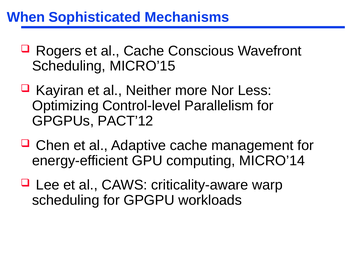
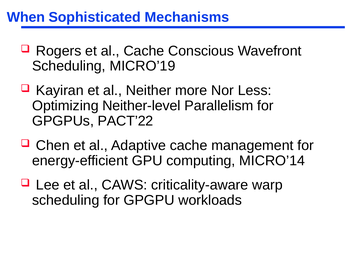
MICRO’15: MICRO’15 -> MICRO’19 (142, 66)
Control-level: Control-level -> Neither-level (141, 106)
PACT’12: PACT’12 -> PACT’22 (126, 121)
